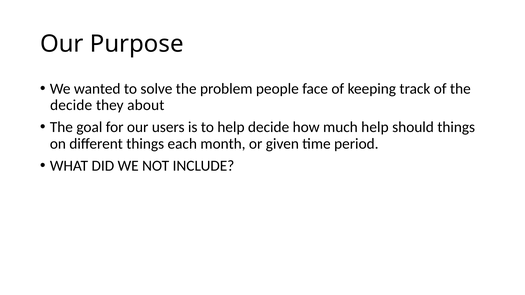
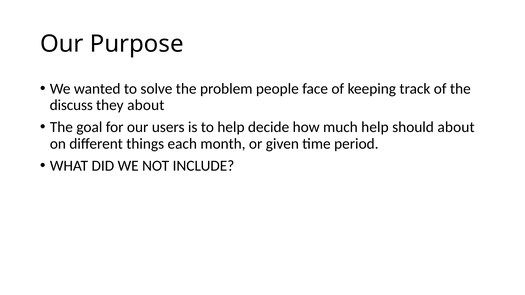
decide: decide -> discuss (71, 105)
should things: things -> about (456, 127)
